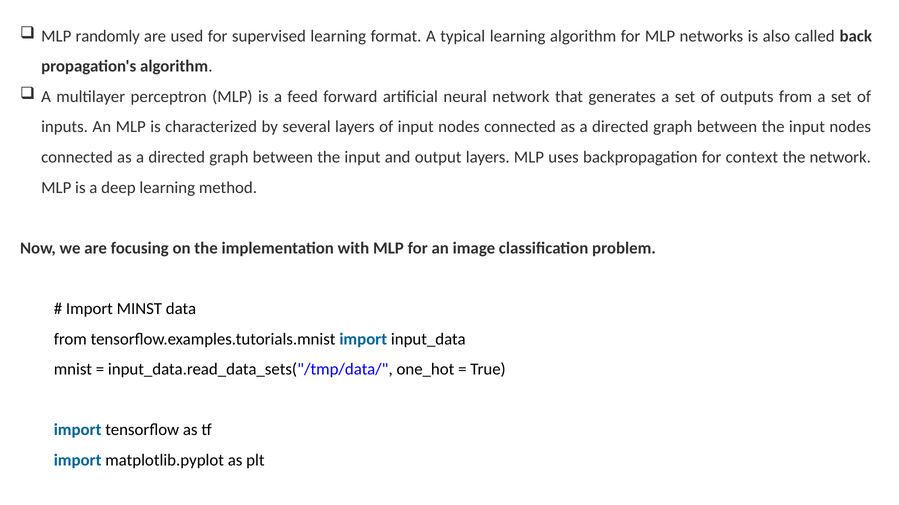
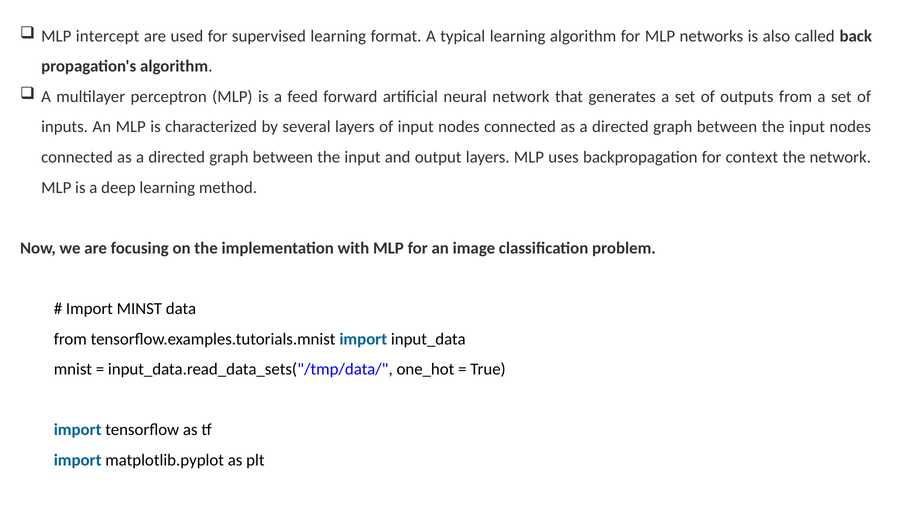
randomly: randomly -> intercept (108, 36)
